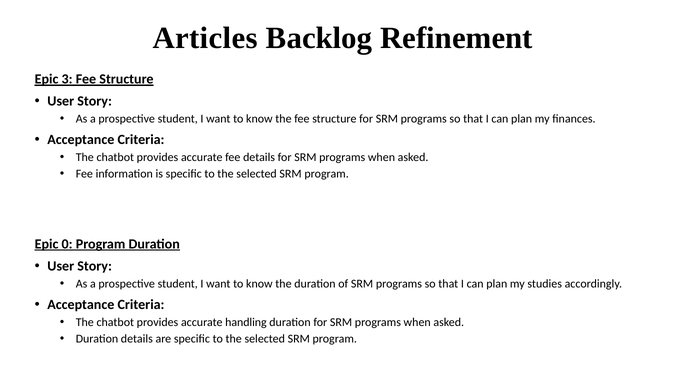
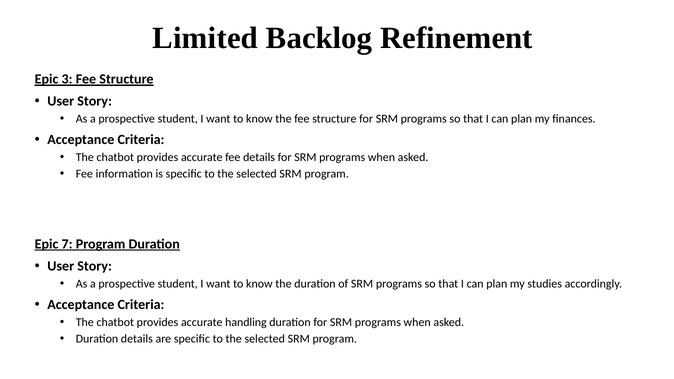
Articles: Articles -> Limited (205, 38)
0: 0 -> 7 (67, 244)
